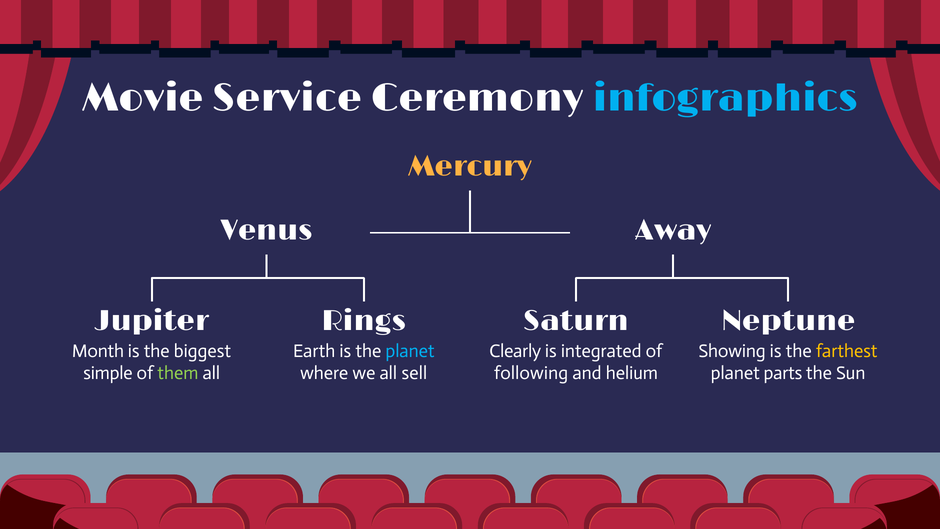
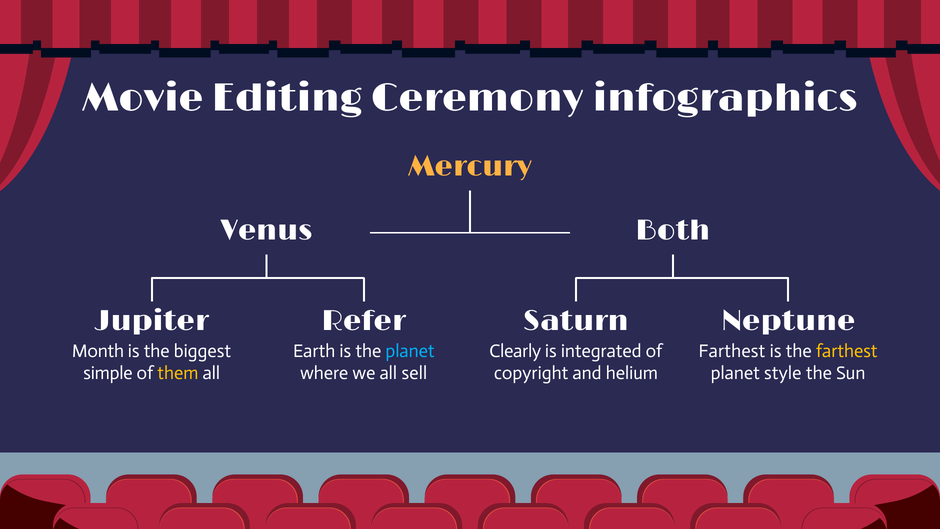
Service: Service -> Editing (287, 98)
infographics colour: light blue -> white (725, 98)
Away: Away -> Both (673, 230)
Rings: Rings -> Refer (364, 320)
Showing: Showing -> Farthest (732, 351)
them colour: light green -> yellow (178, 373)
following: following -> copyright (531, 373)
parts: parts -> style (783, 373)
